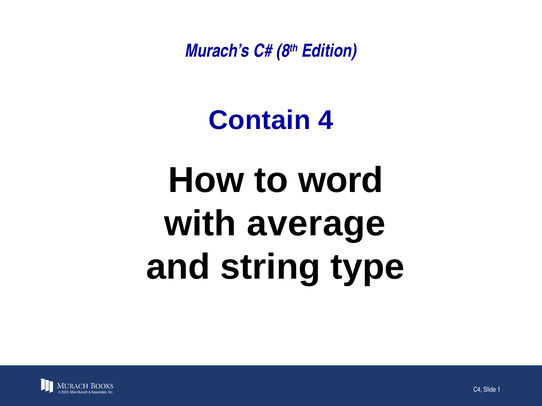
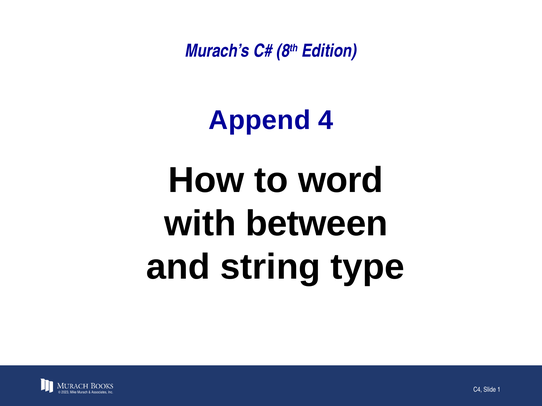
Contain: Contain -> Append (260, 120)
average: average -> between (317, 224)
